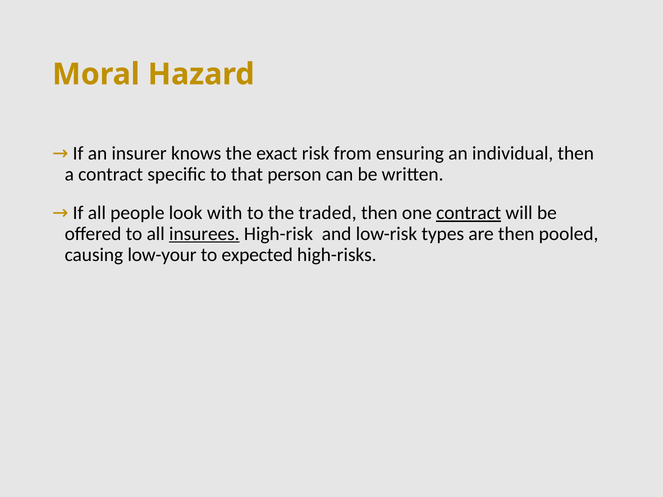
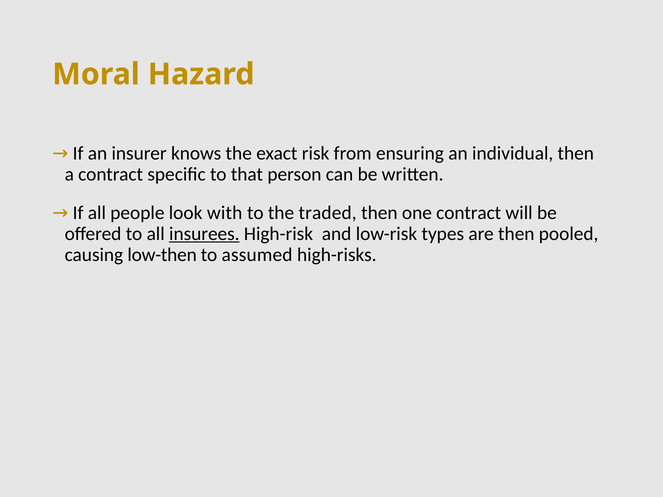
contract underline: present -> none (469, 213)
low-your: low-your -> low-then (162, 255)
expected: expected -> assumed (257, 255)
